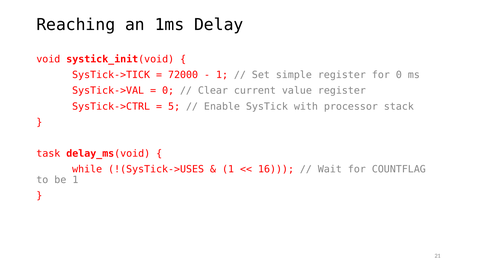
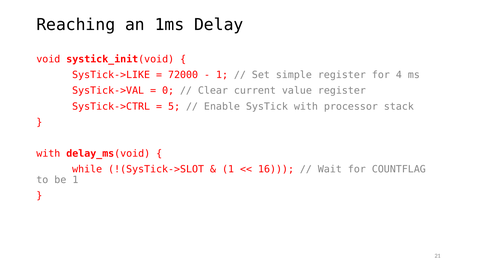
SysTick->TICK: SysTick->TICK -> SysTick->LIKE (111, 75)
for 0: 0 -> 4 (399, 75)
task: task -> with (48, 154)
!(SysTick->USES: !(SysTick->USES -> !(SysTick->SLOT (156, 169)
